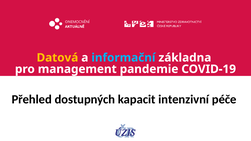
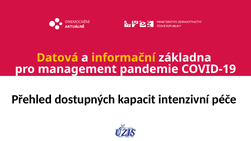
informační colour: light blue -> yellow (123, 58)
